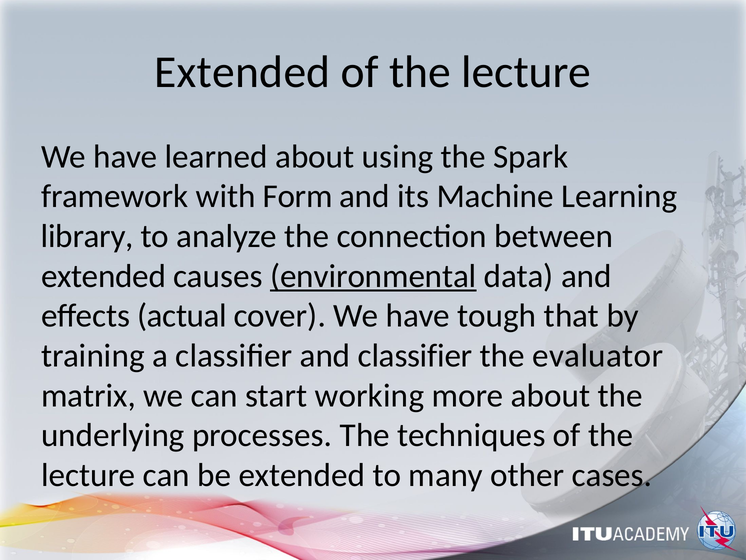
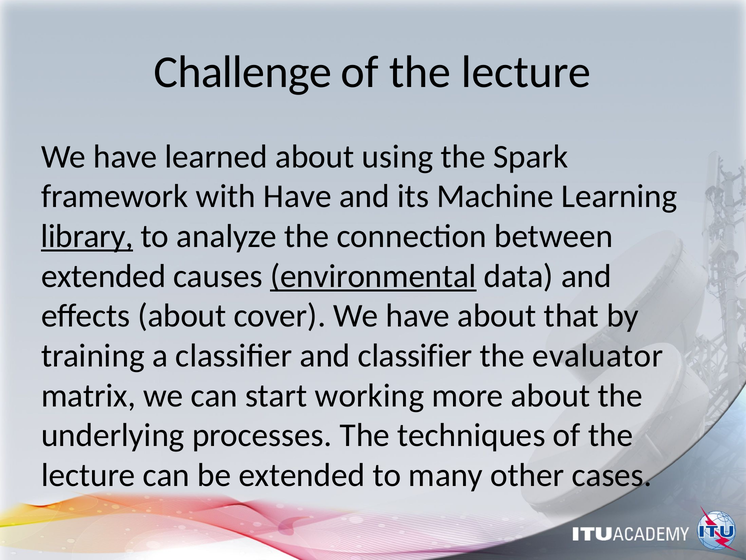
Extended: Extended -> Challenge (243, 72)
with Form: Form -> Have (297, 196)
library underline: none -> present (87, 236)
effects actual: actual -> about (182, 316)
have tough: tough -> about (497, 316)
